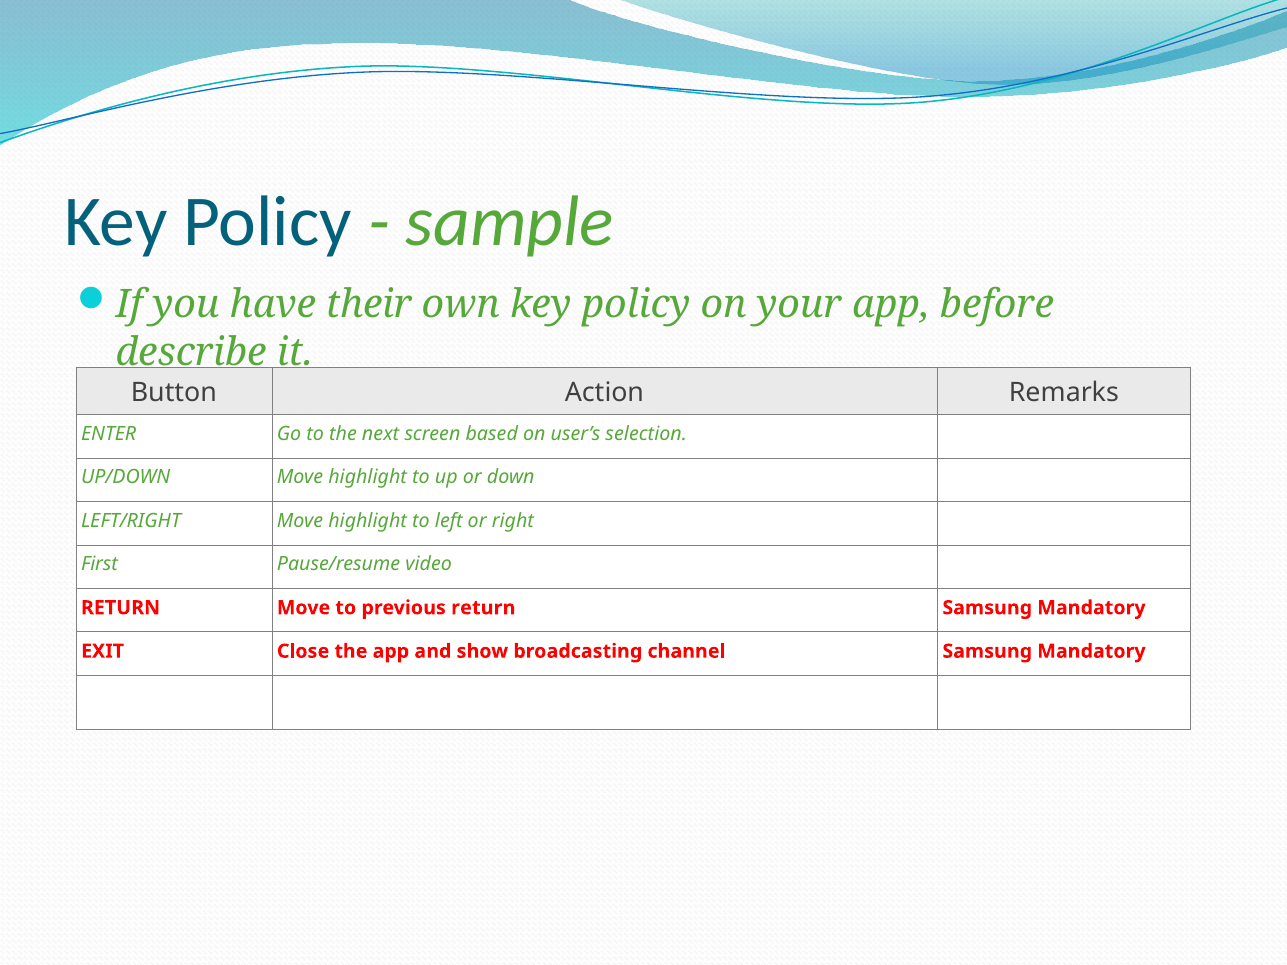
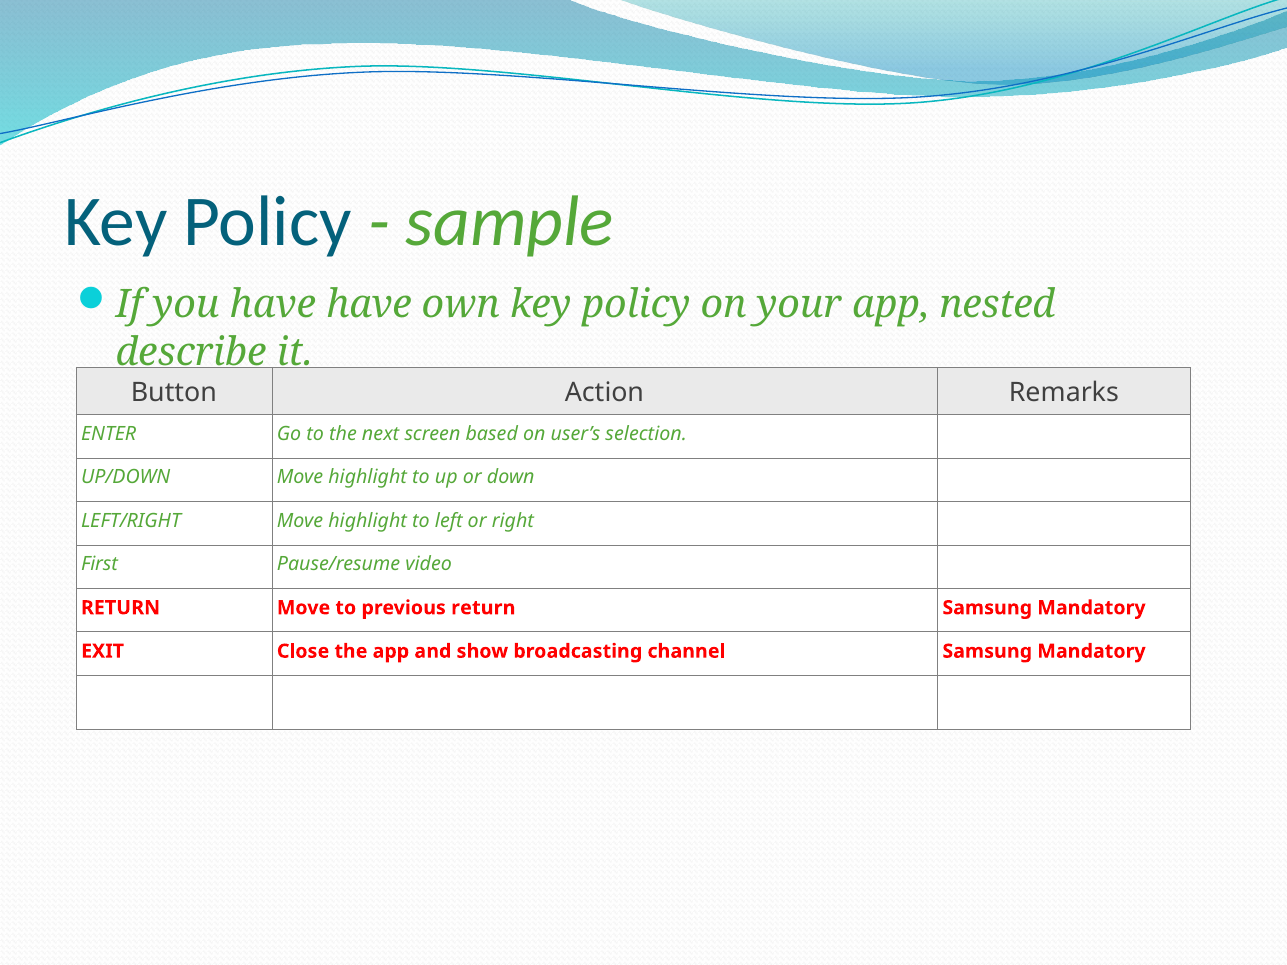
have their: their -> have (369, 305)
before: before -> nested (997, 305)
